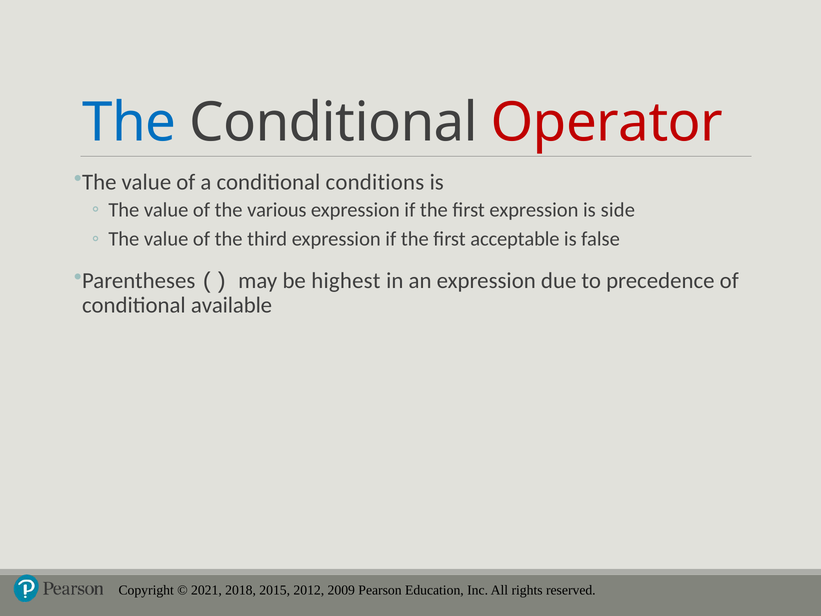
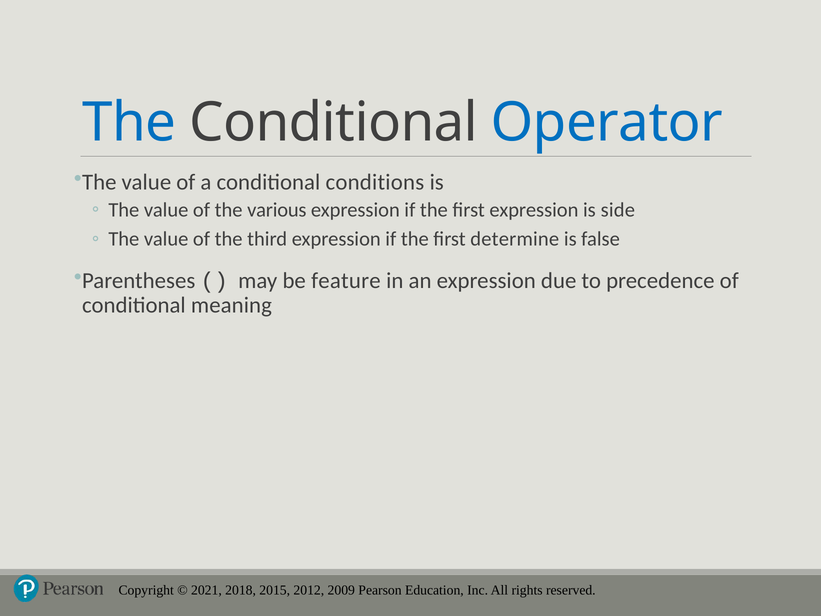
Operator colour: red -> blue (607, 123)
acceptable: acceptable -> determine (515, 239)
highest: highest -> feature (346, 281)
available: available -> meaning (231, 305)
